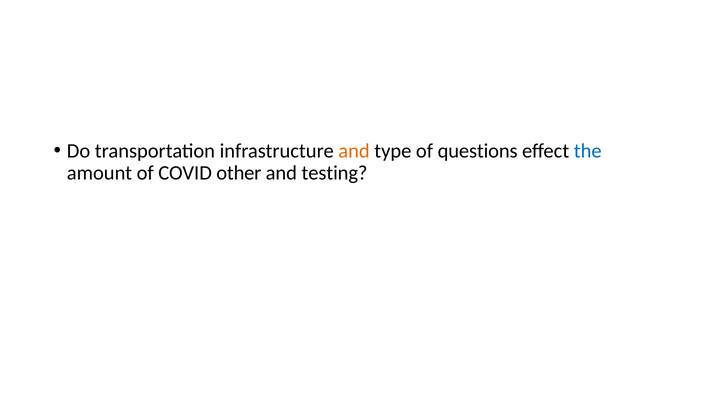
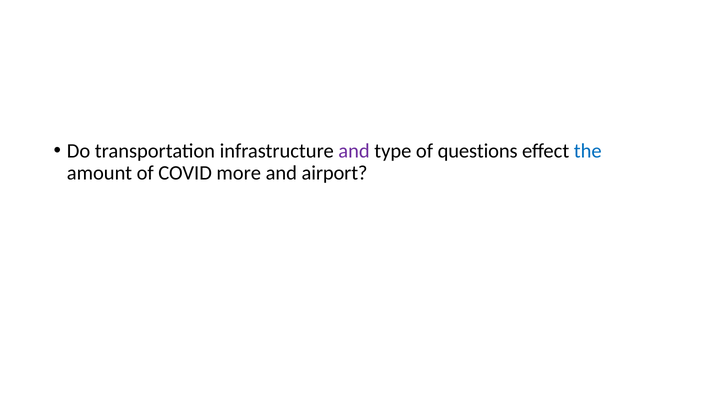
and colour: orange -> purple (354, 151)
other: other -> more (239, 173)
testing: testing -> airport (335, 173)
